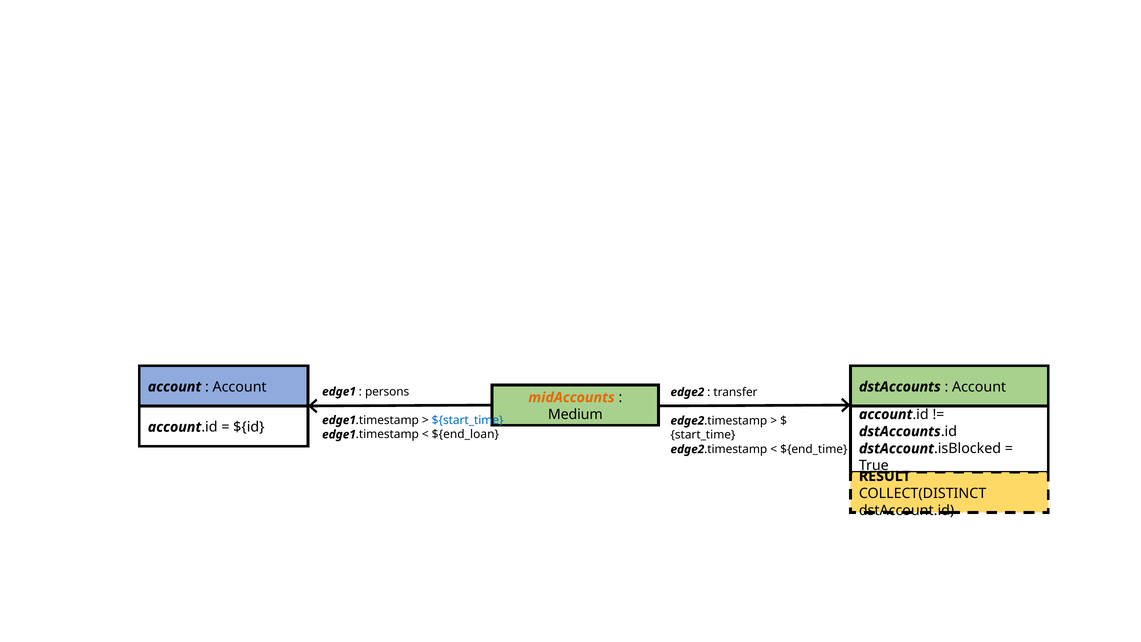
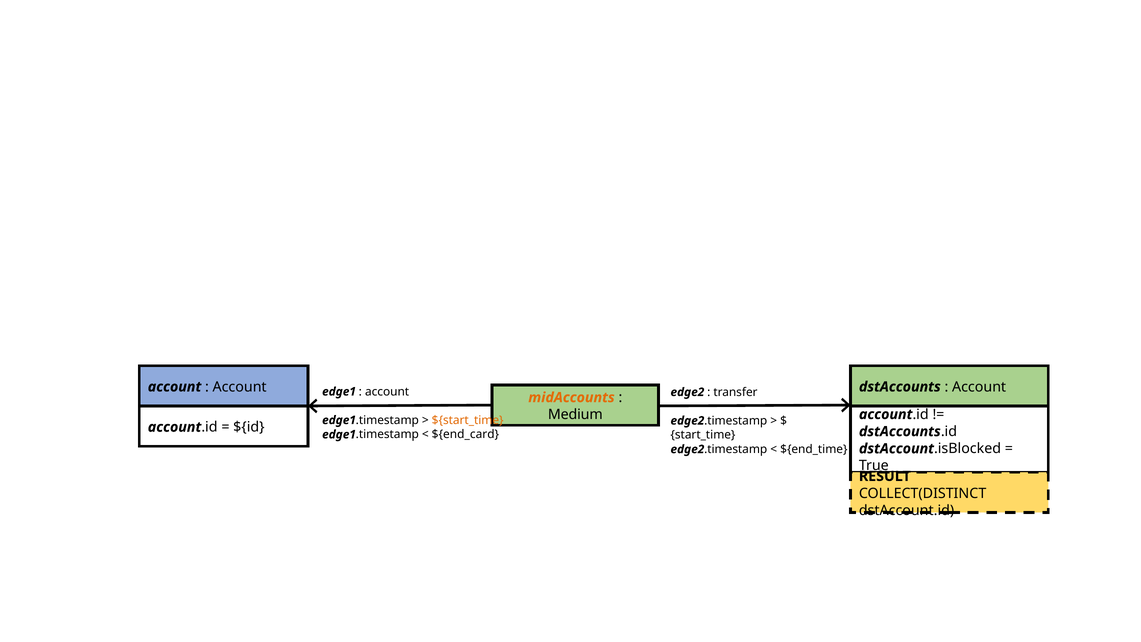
persons: persons -> account (387, 392)
${start_time colour: blue -> orange (468, 420)
${end_loan: ${end_loan -> ${end_card (465, 434)
